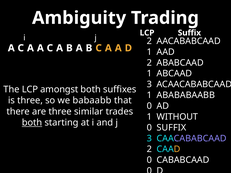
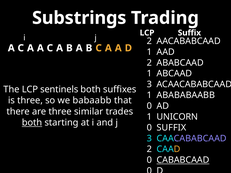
Ambiguity: Ambiguity -> Substrings (79, 18)
amongst: amongst -> sentinels (59, 89)
WITHOUT: WITHOUT -> UNICORN (177, 117)
CABABCAAD underline: none -> present (183, 160)
